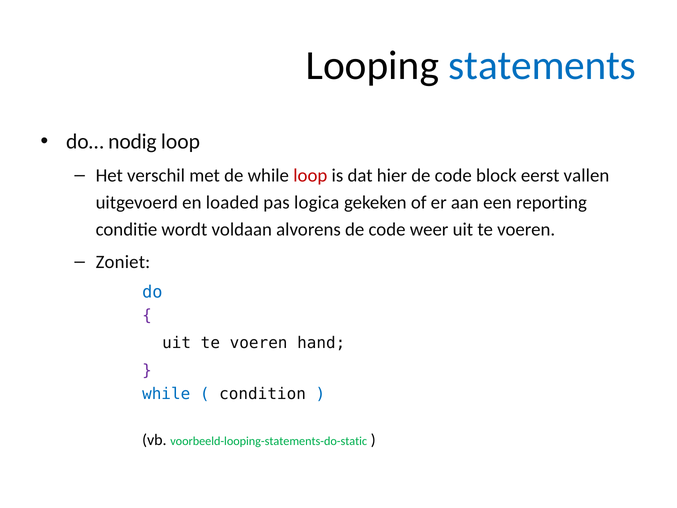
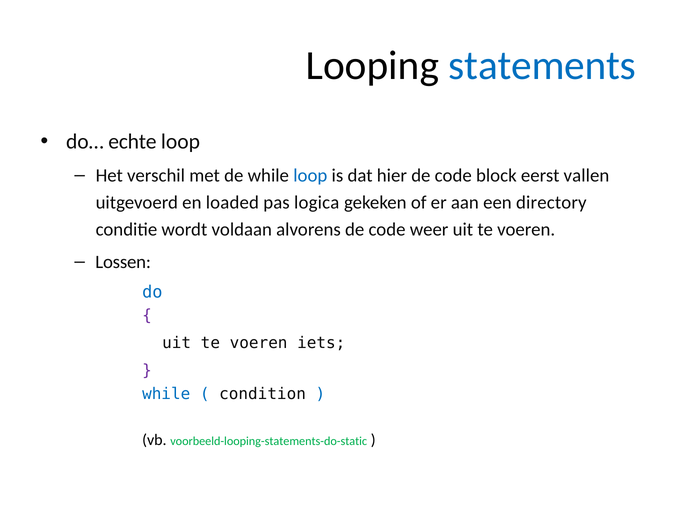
nodig: nodig -> echte (132, 142)
loop colour: red -> blue (310, 175)
reporting: reporting -> directory (551, 202)
Zoniet: Zoniet -> Lossen (123, 262)
hand: hand -> iets (321, 343)
